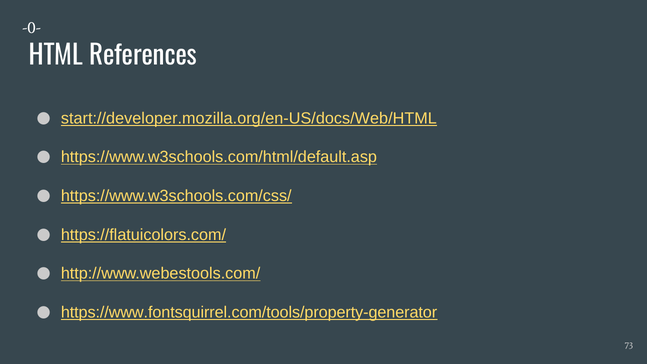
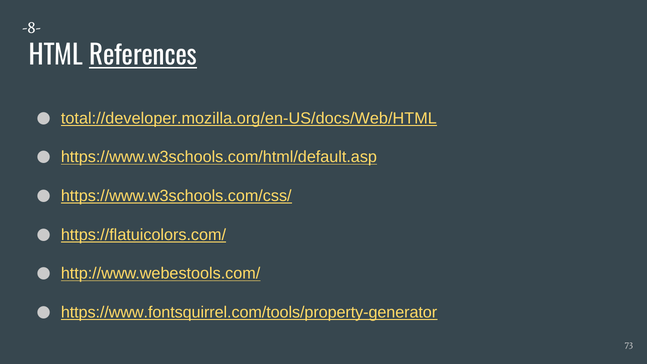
-0-: -0- -> -8- (32, 28)
References underline: none -> present (143, 56)
start://developer.mozilla.org/en-US/docs/Web/HTML: start://developer.mozilla.org/en-US/docs/Web/HTML -> total://developer.mozilla.org/en-US/docs/Web/HTML (249, 118)
